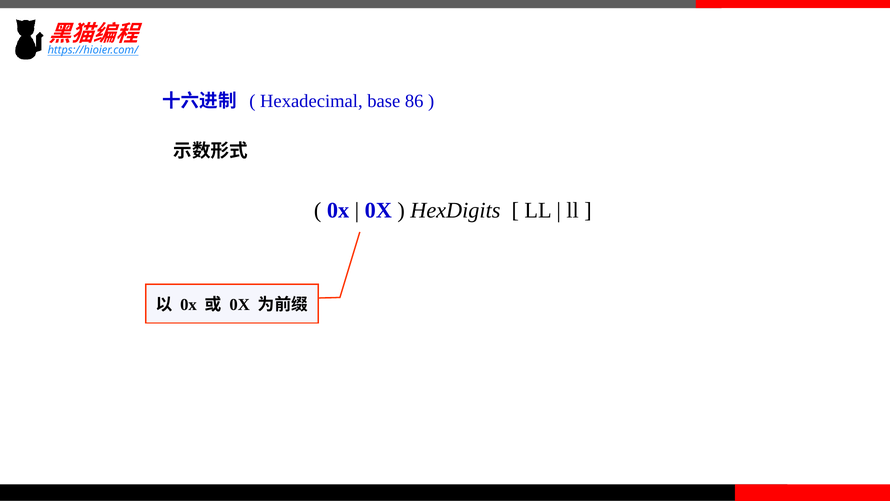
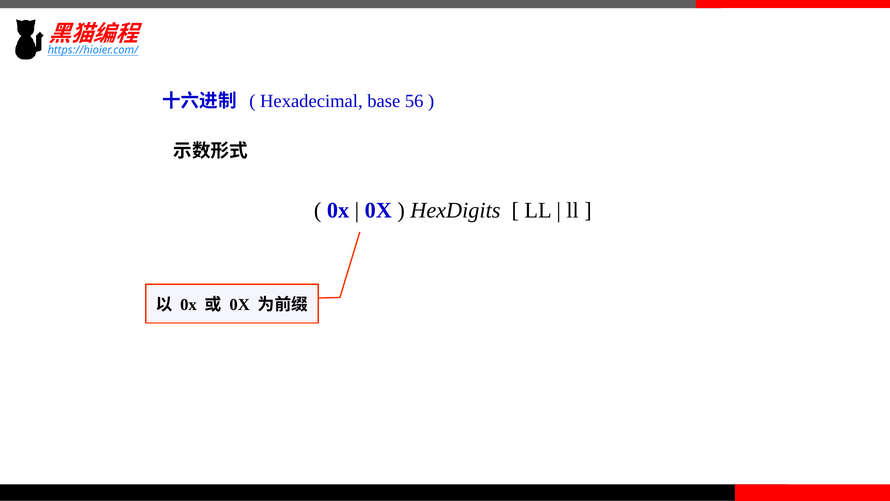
86: 86 -> 56 (414, 101)
